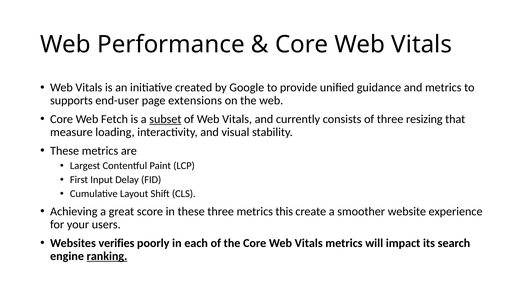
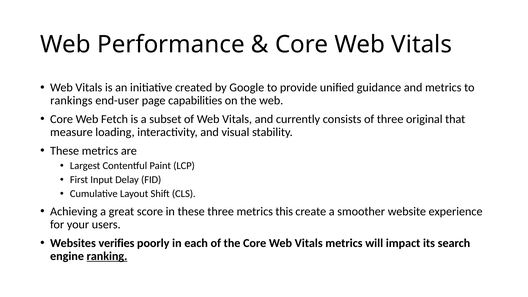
supports: supports -> rankings (71, 101)
extensions: extensions -> capabilities (195, 101)
subset underline: present -> none (165, 119)
resizing: resizing -> original (424, 119)
